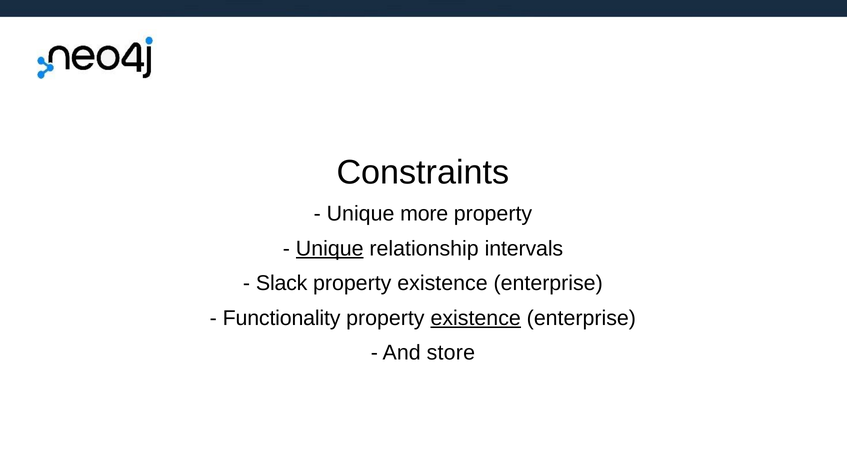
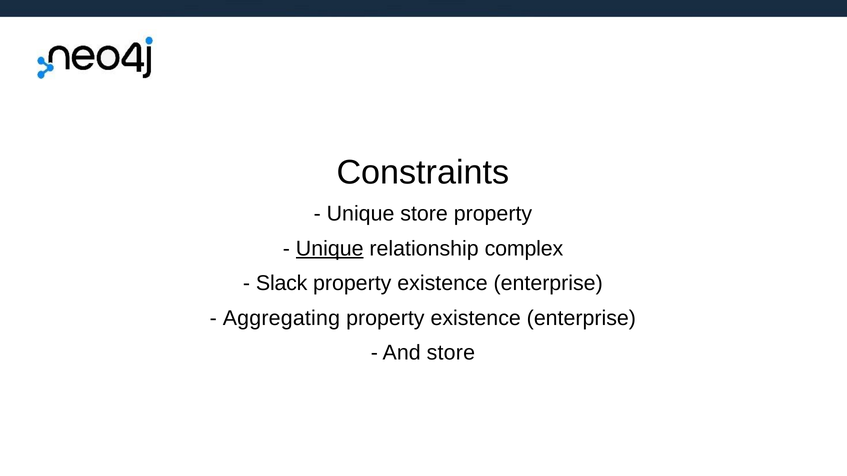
Unique more: more -> store (424, 214)
intervals: intervals -> complex (524, 249)
Functionality: Functionality -> Aggregating (281, 318)
existence underline: present -> none (476, 318)
